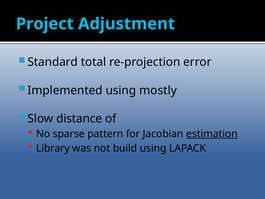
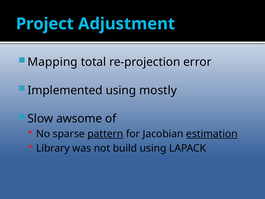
Standard: Standard -> Mapping (53, 62)
distance: distance -> awsome (79, 119)
pattern underline: none -> present (105, 134)
